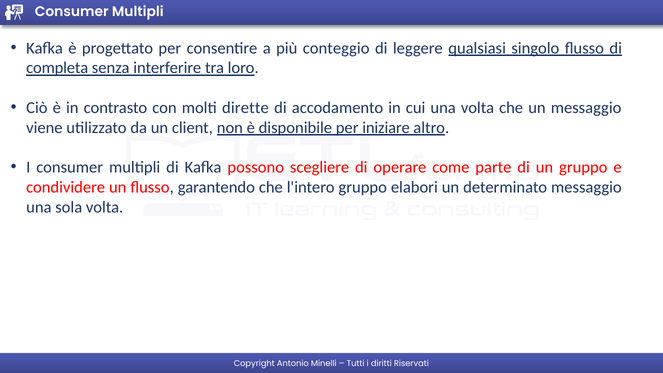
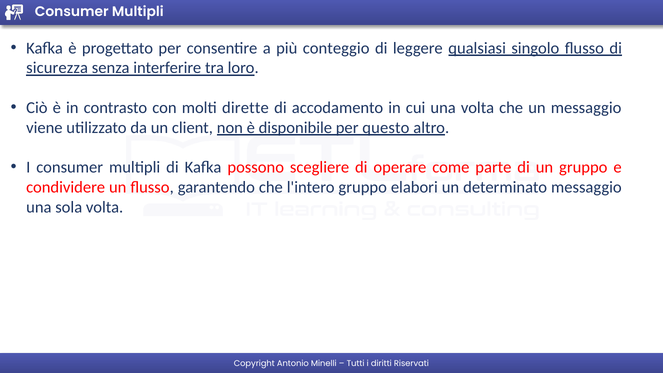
completa: completa -> sicurezza (57, 68)
iniziare: iniziare -> questo (386, 128)
